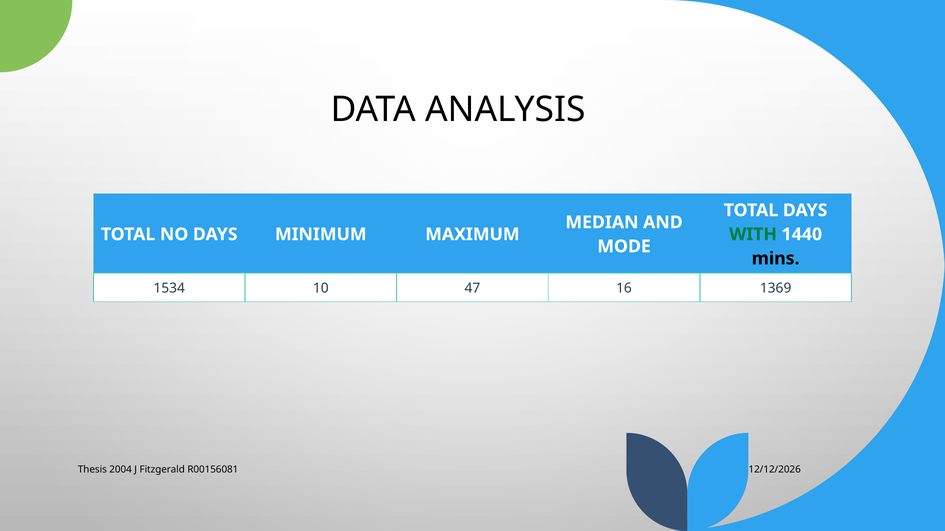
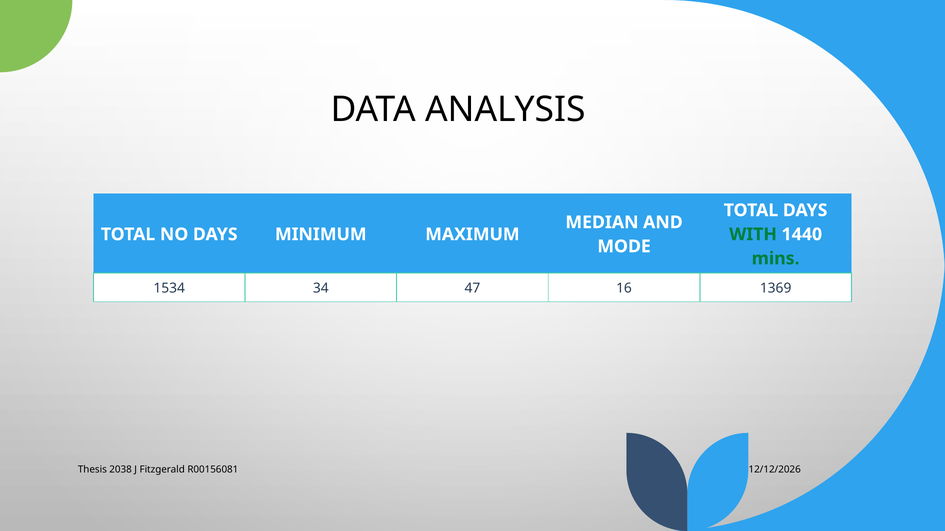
mins colour: black -> green (776, 259)
10: 10 -> 34 (321, 289)
2004: 2004 -> 2038 (121, 470)
